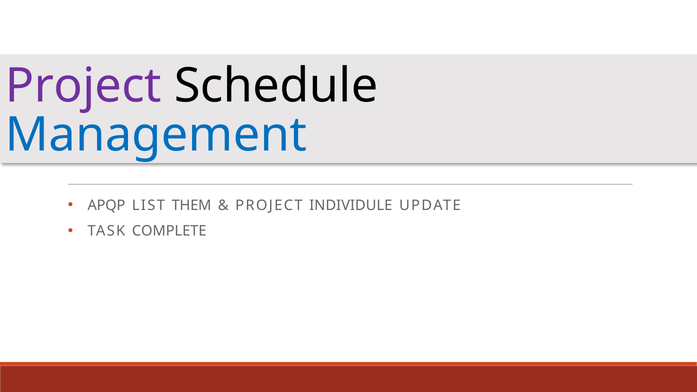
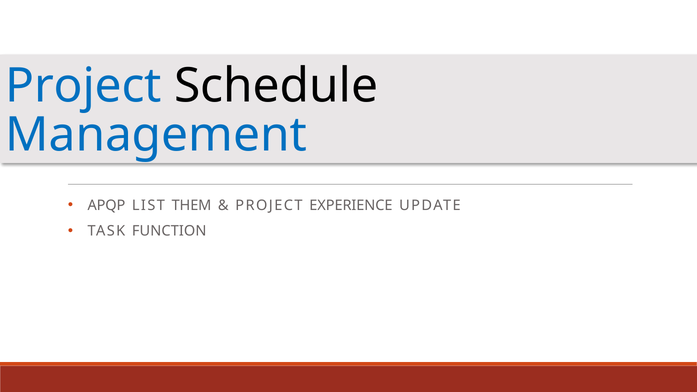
Project colour: purple -> blue (83, 86)
INDIVIDULE: INDIVIDULE -> EXPERIENCE (351, 205)
COMPLETE: COMPLETE -> FUNCTION (169, 231)
